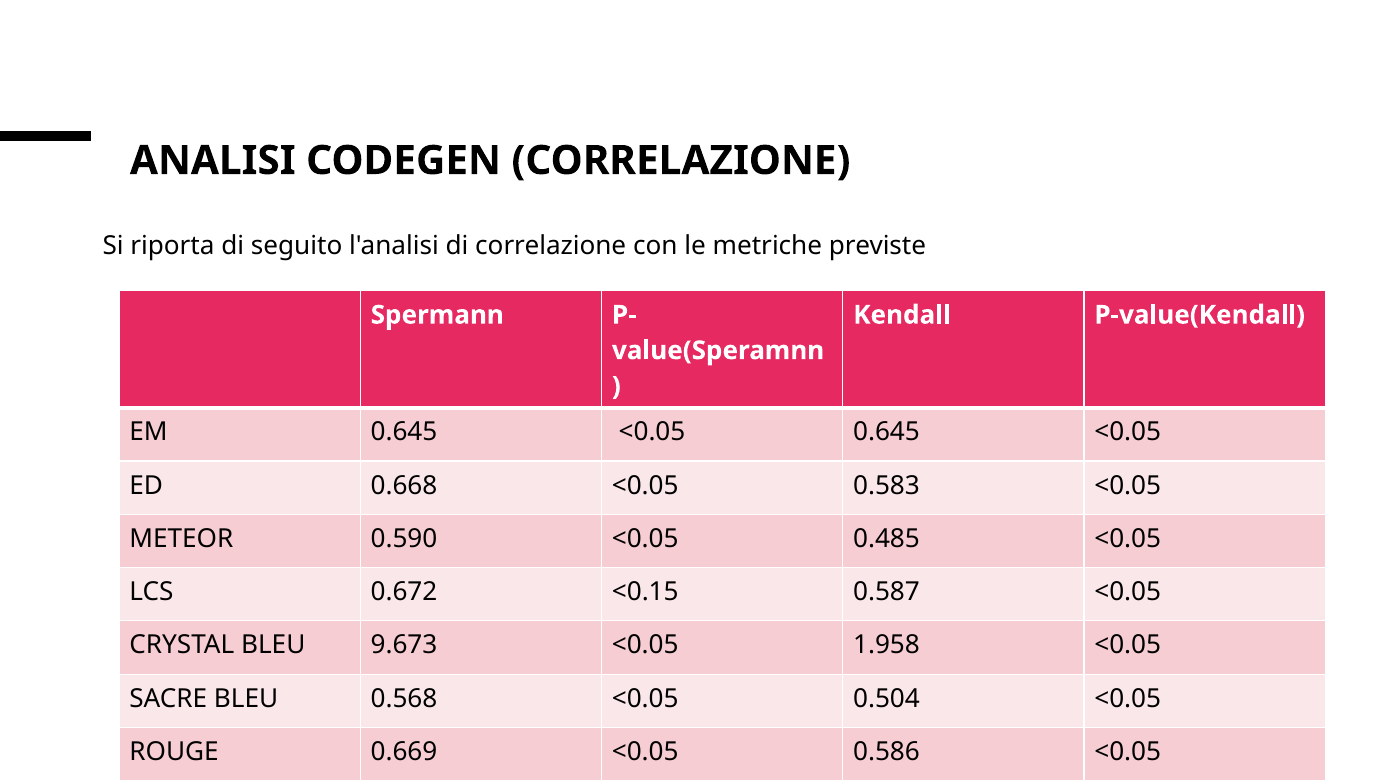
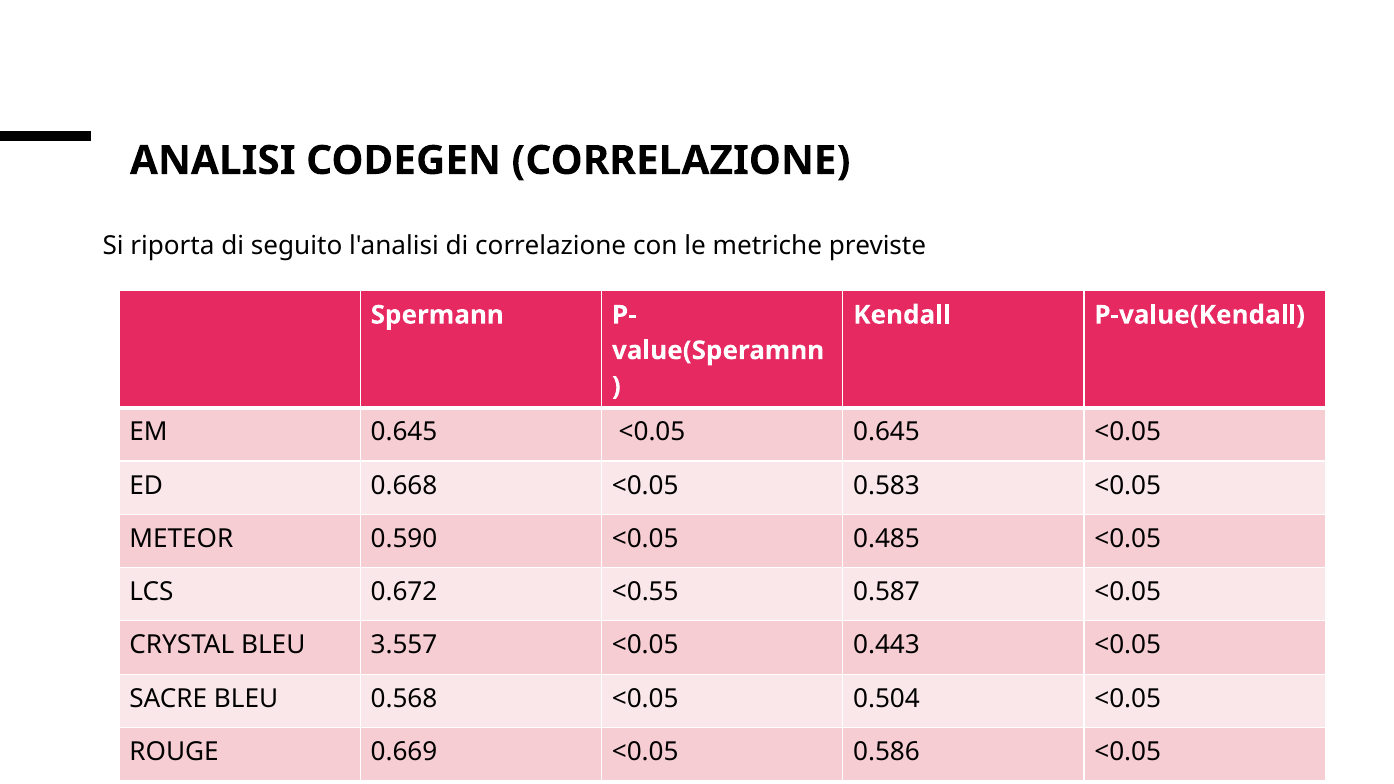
<0.15: <0.15 -> <0.55 (645, 592)
9.673: 9.673 -> 3.557 (404, 645)
1.958: 1.958 -> 0.443 (887, 645)
